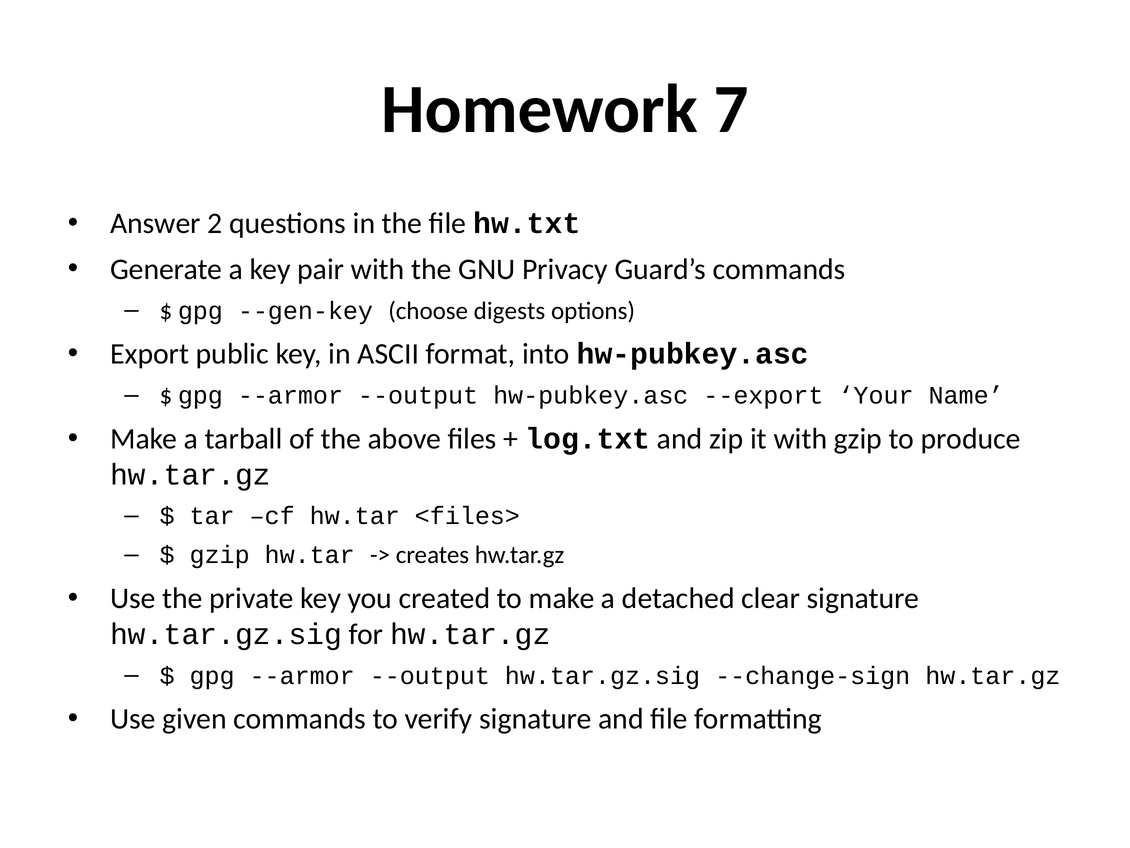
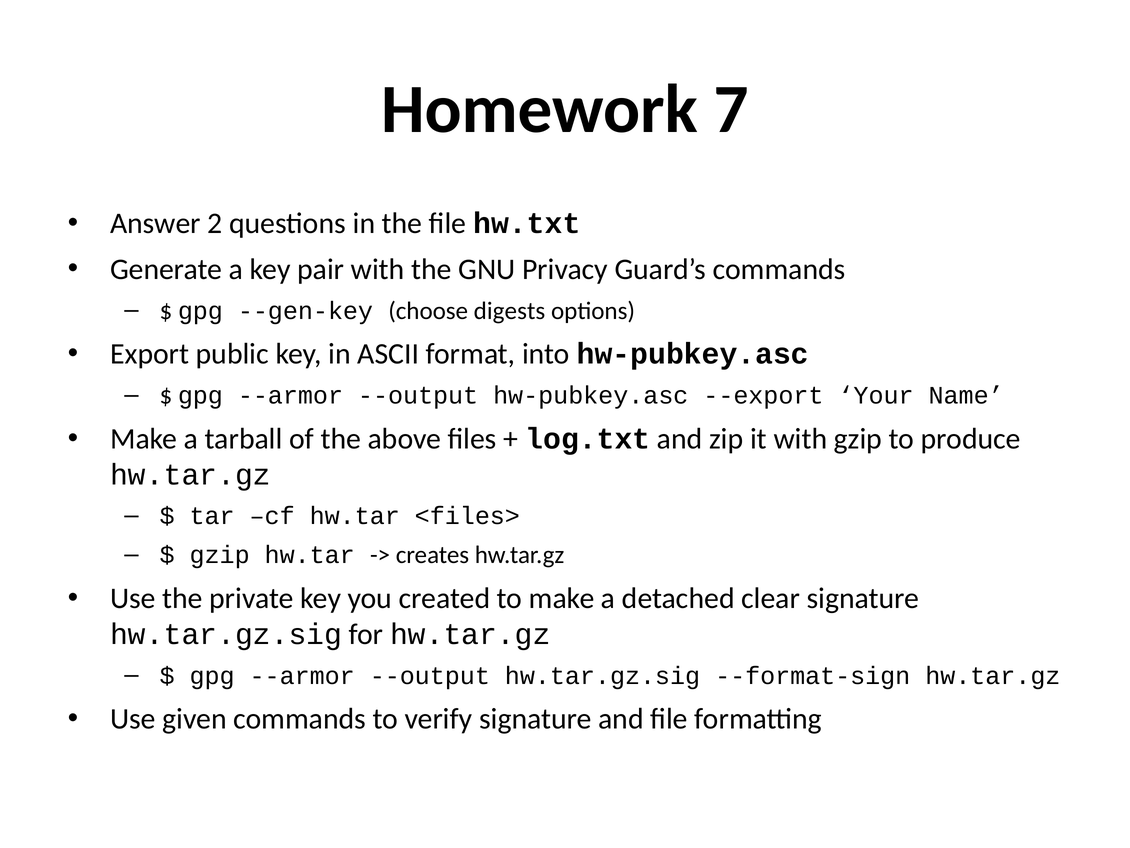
--change-sign: --change-sign -> --format-sign (813, 675)
